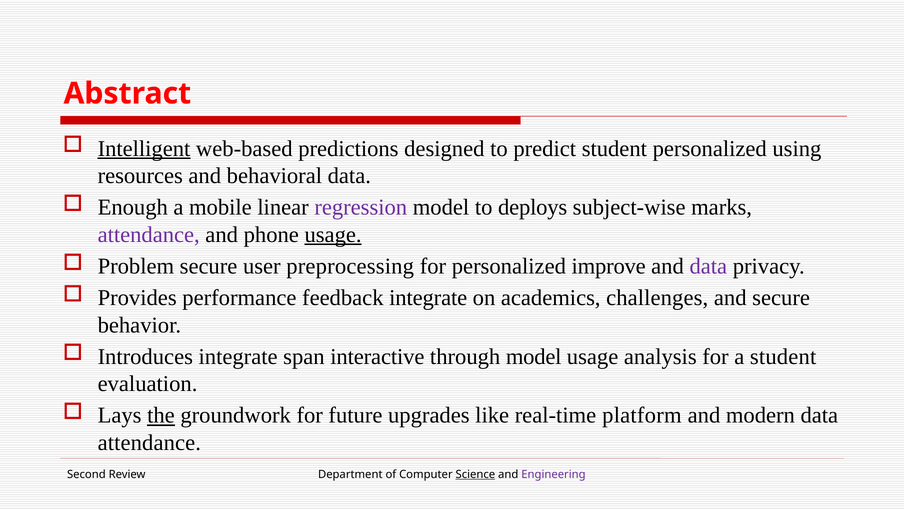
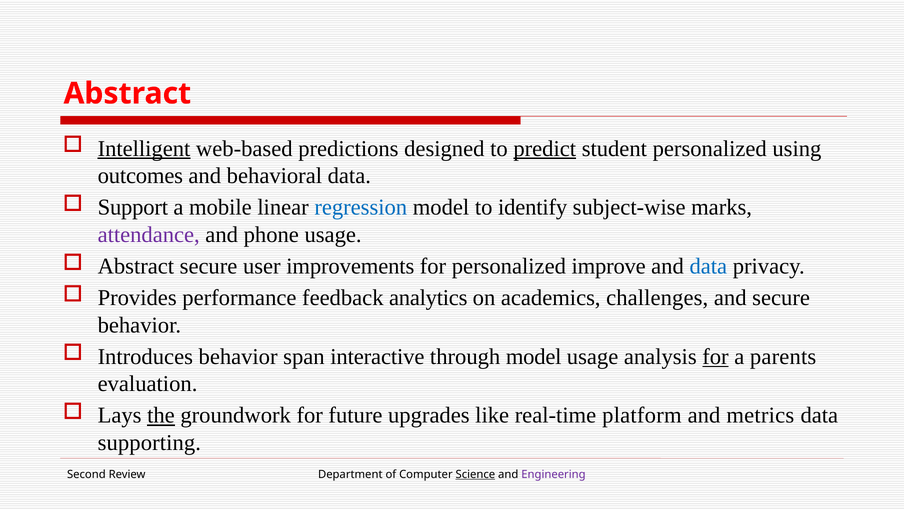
predict underline: none -> present (545, 148)
resources: resources -> outcomes (140, 176)
Enough: Enough -> Support (133, 207)
regression colour: purple -> blue (361, 207)
deploys: deploys -> identify (533, 207)
usage underline: present -> none (333, 234)
Problem: Problem -> Abstract (136, 266)
preprocessing: preprocessing -> improvements (350, 266)
data colour: purple -> blue (708, 266)
feedback integrate: integrate -> analytics (428, 298)
Introduces integrate: integrate -> behavior (238, 356)
for underline: none -> present (715, 356)
a student: student -> parents (783, 356)
modern: modern -> metrics (760, 415)
attendance: attendance -> supporting (149, 442)
